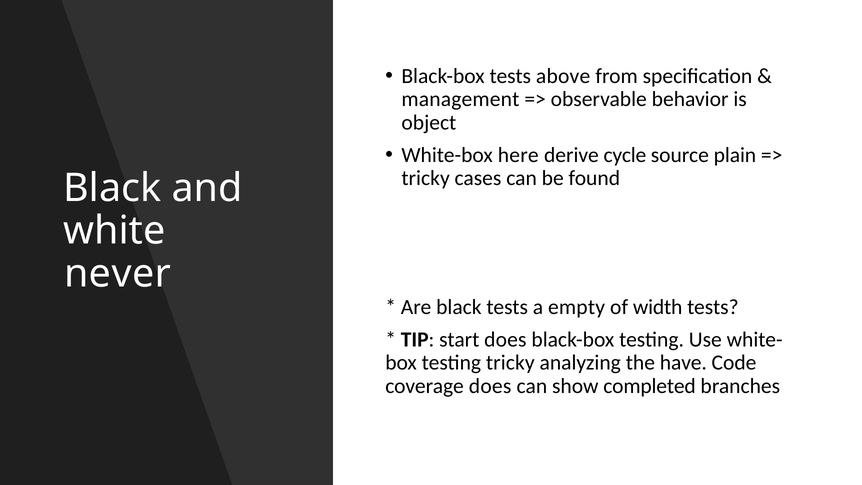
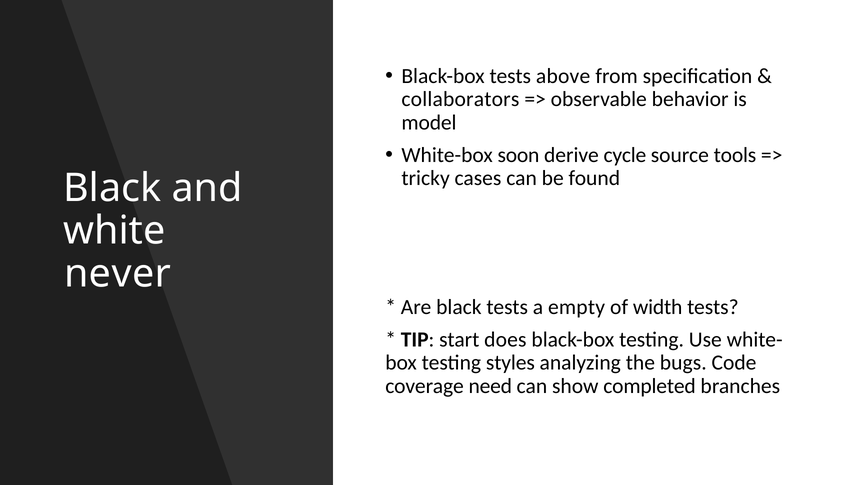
management: management -> collaborators (460, 99)
object: object -> model (429, 123)
here: here -> soon (518, 155)
plain: plain -> tools (735, 155)
testing tricky: tricky -> styles (510, 363)
have: have -> bugs (683, 363)
coverage does: does -> need (490, 386)
